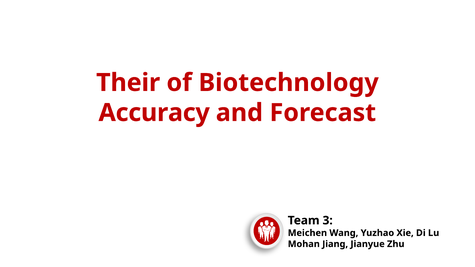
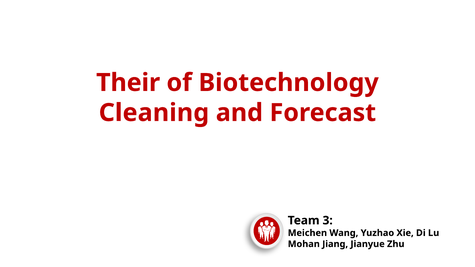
Accuracy: Accuracy -> Cleaning (154, 113)
